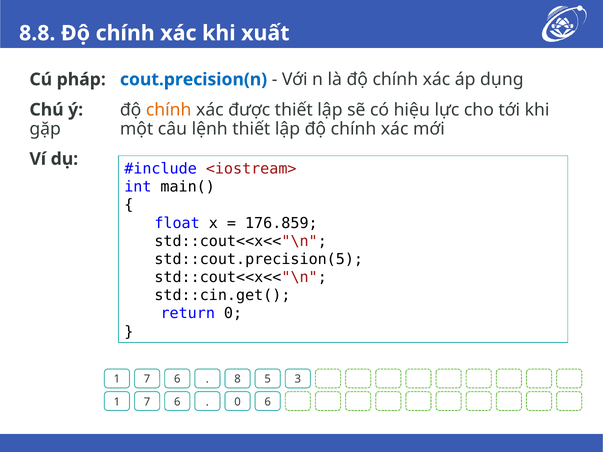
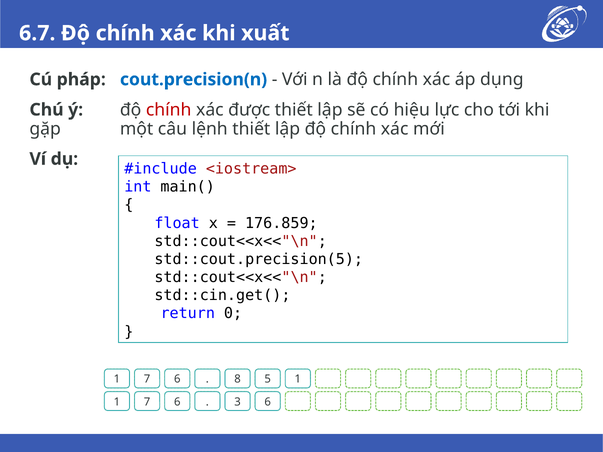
8.8: 8.8 -> 6.7 (37, 33)
chính colour: orange -> red (169, 110)
5 3: 3 -> 1 (298, 379)
0: 0 -> 3 (238, 402)
